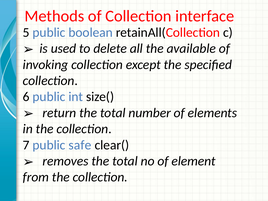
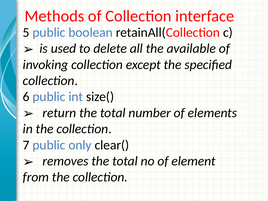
safe: safe -> only (80, 145)
